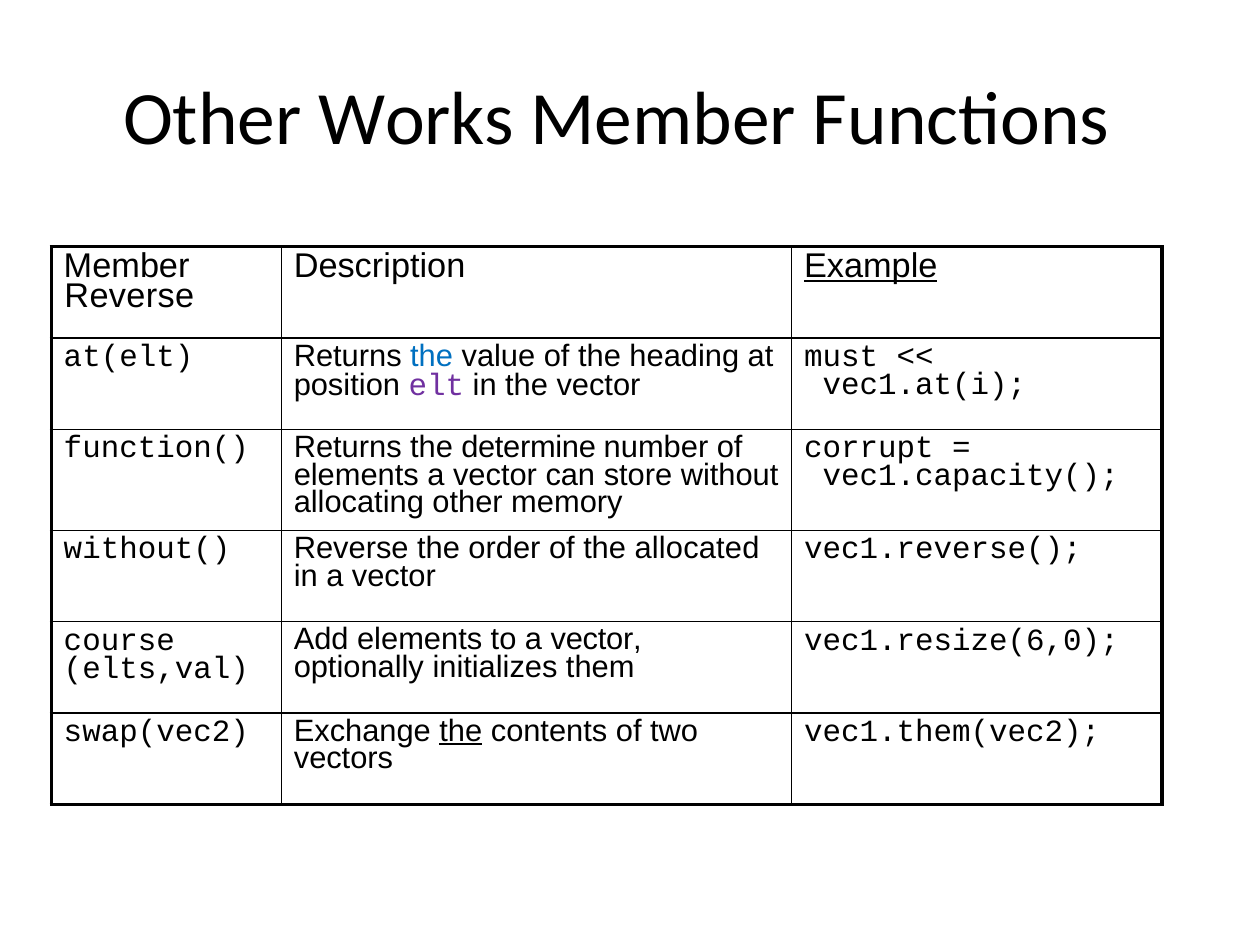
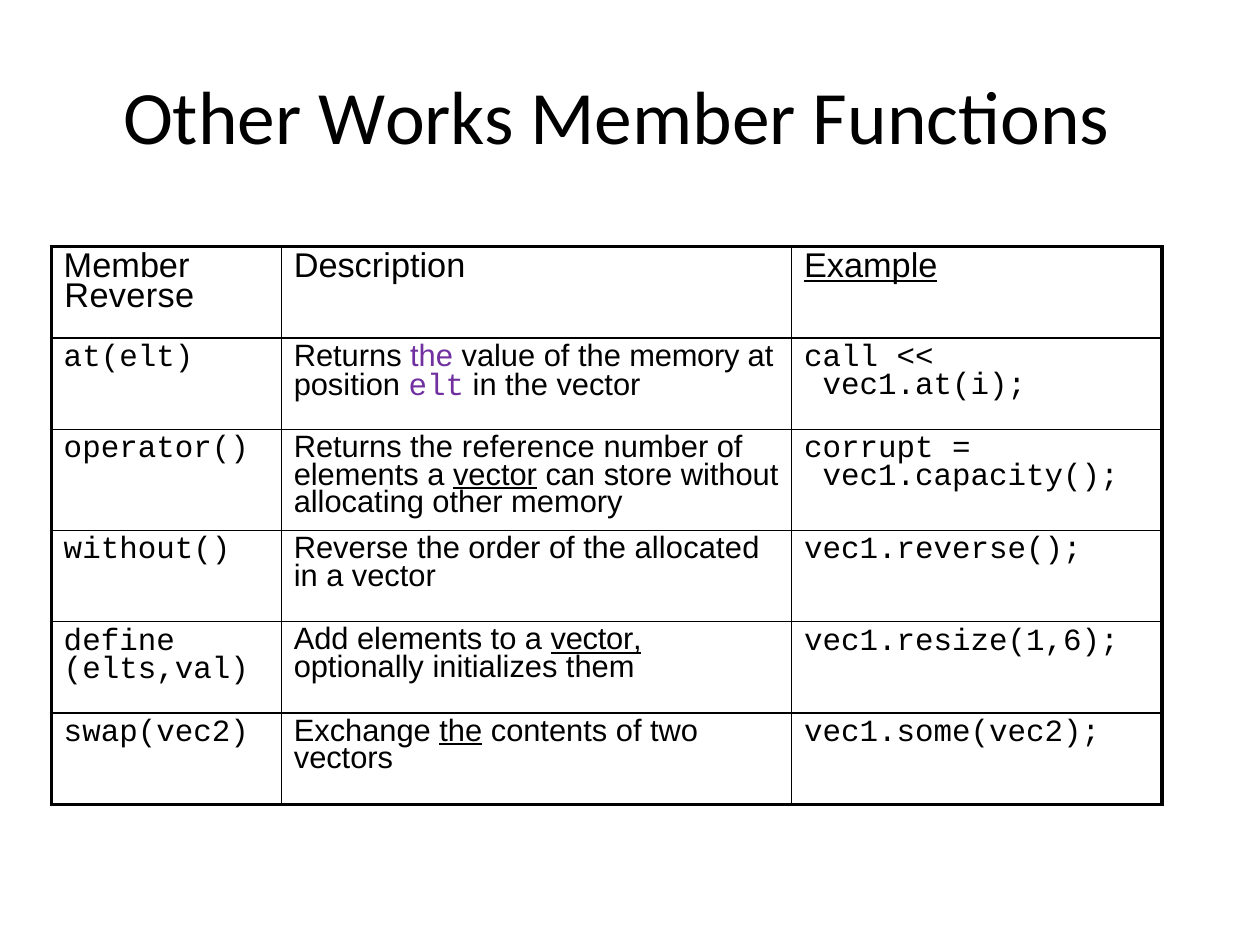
the colour: blue -> purple (432, 356)
the heading: heading -> memory (684, 356)
must: must -> call (841, 357)
function(: function( -> operator( (156, 448)
determine: determine -> reference (528, 448)
vector underline: none -> present (495, 475)
vector underline: none -> present (596, 640)
course: course -> define (119, 640)
vec1.resize(6,0: vec1.resize(6,0 -> vec1.resize(1,6 (961, 640)
vec1.them(vec2: vec1.them(vec2 -> vec1.some(vec2 (952, 732)
